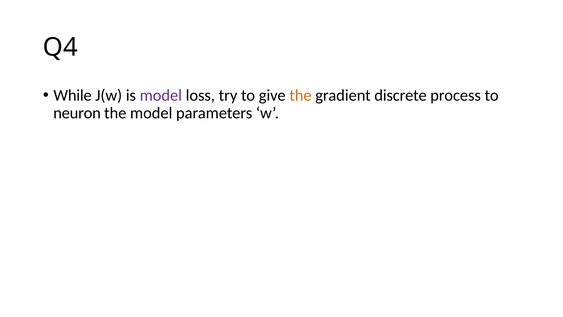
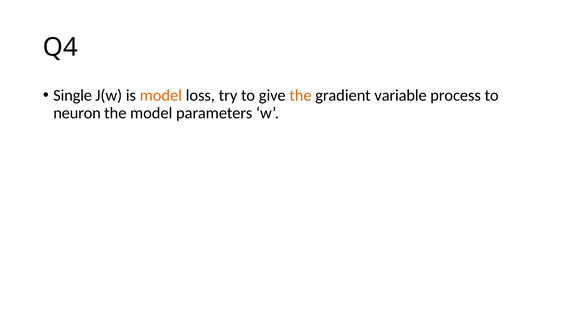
While: While -> Single (73, 95)
model colour: purple -> orange (161, 95)
discrete: discrete -> variable (401, 95)
